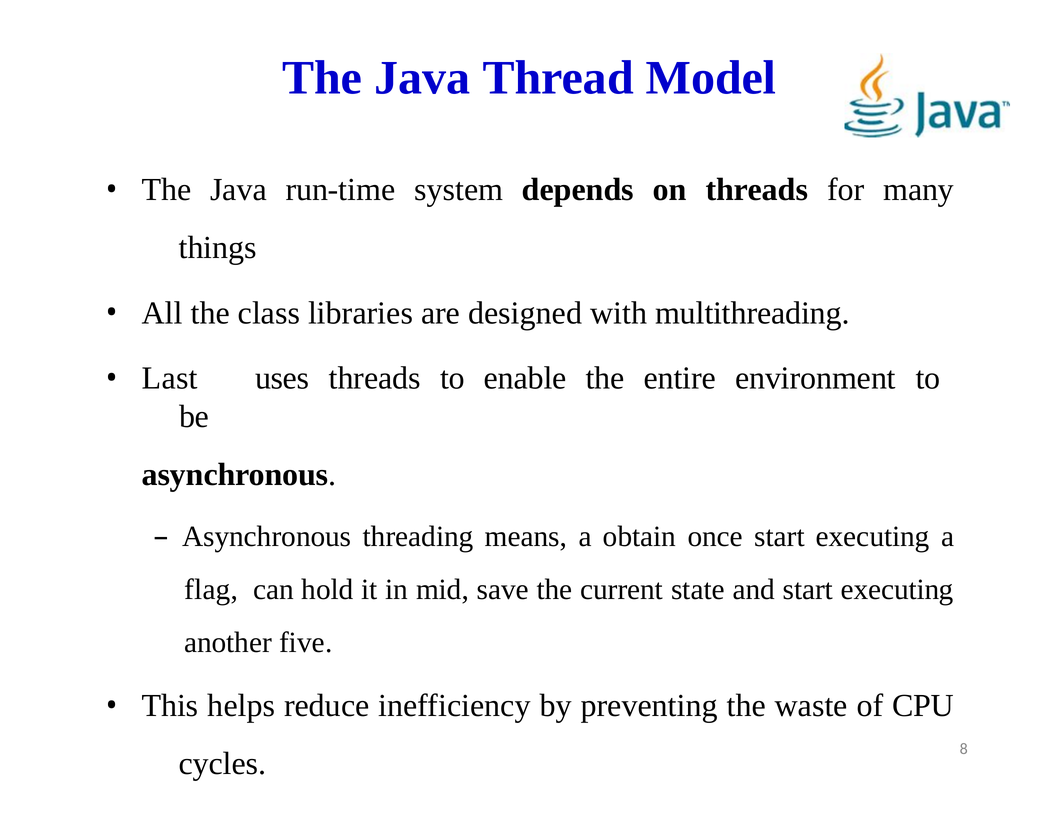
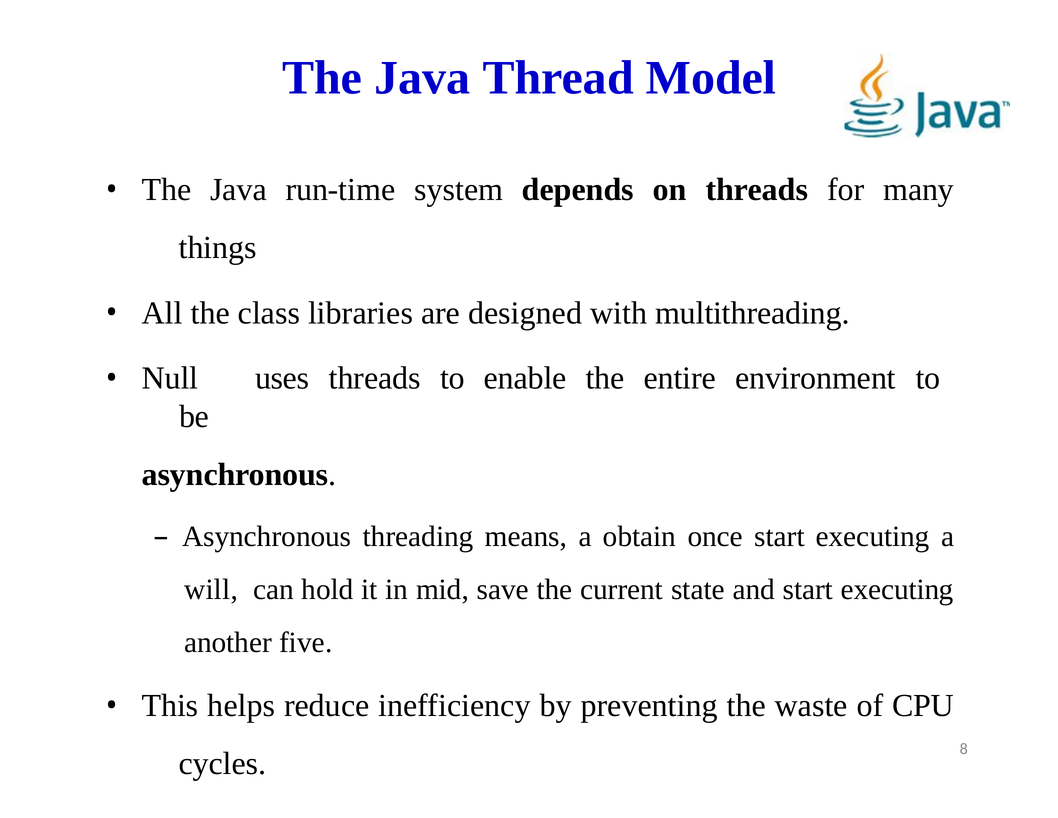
Last: Last -> Null (170, 378)
flag: flag -> will (211, 589)
